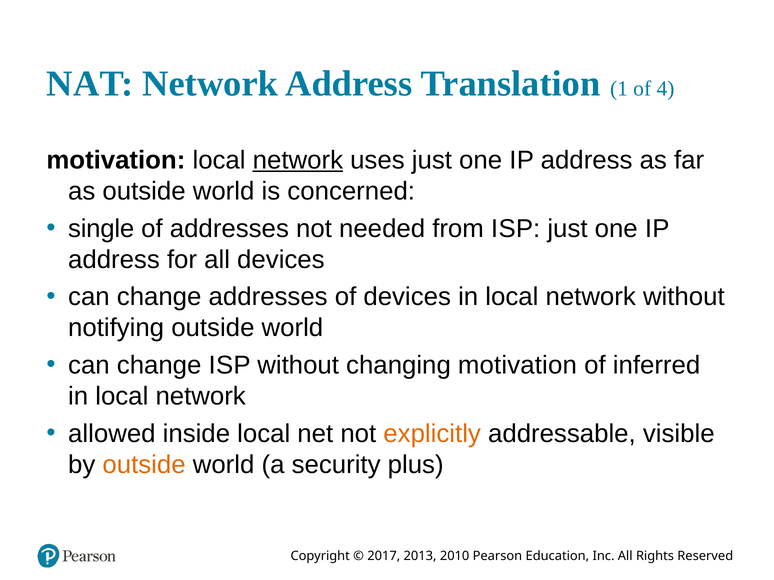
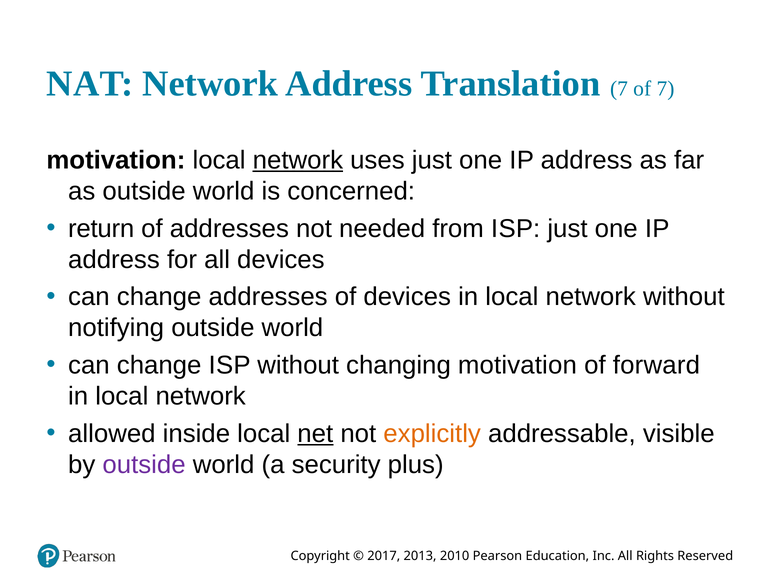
Translation 1: 1 -> 7 (619, 89)
of 4: 4 -> 7 (666, 89)
single: single -> return (101, 229)
inferred: inferred -> forward (656, 366)
net underline: none -> present (315, 434)
outside colour: orange -> purple (144, 465)
